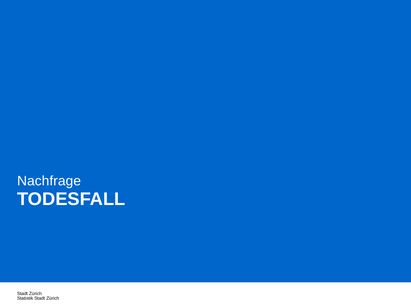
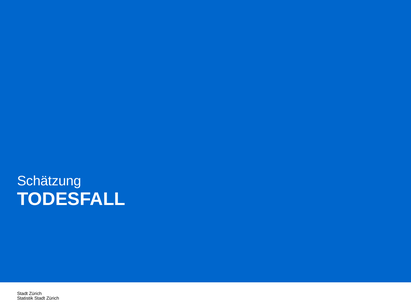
Nachfrage: Nachfrage -> Schätzung (49, 181)
